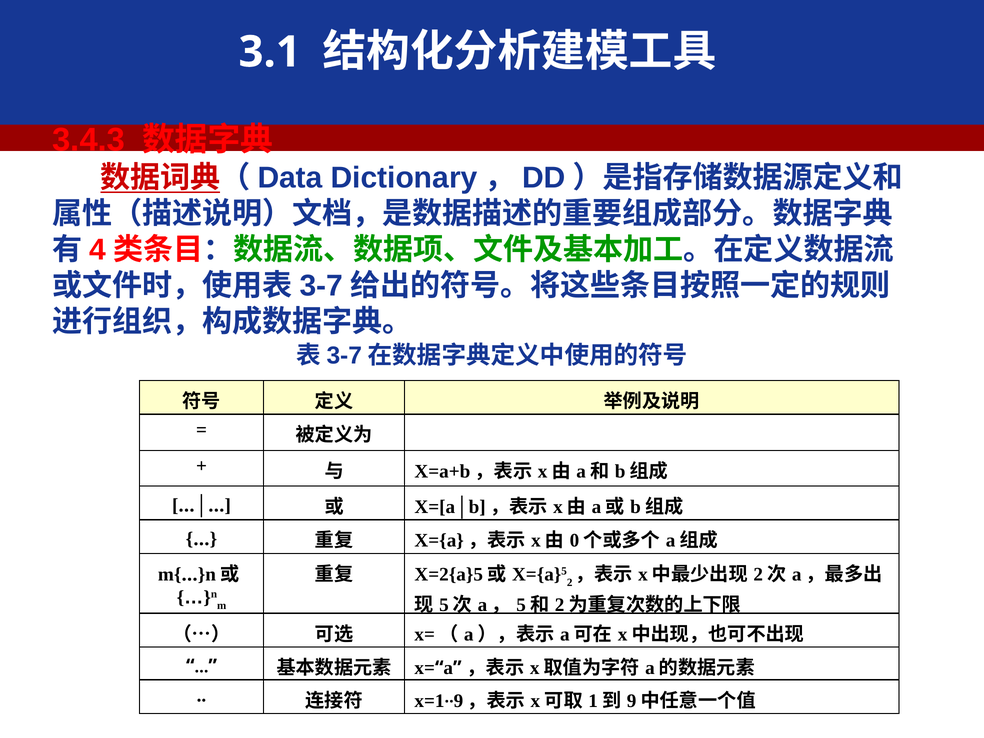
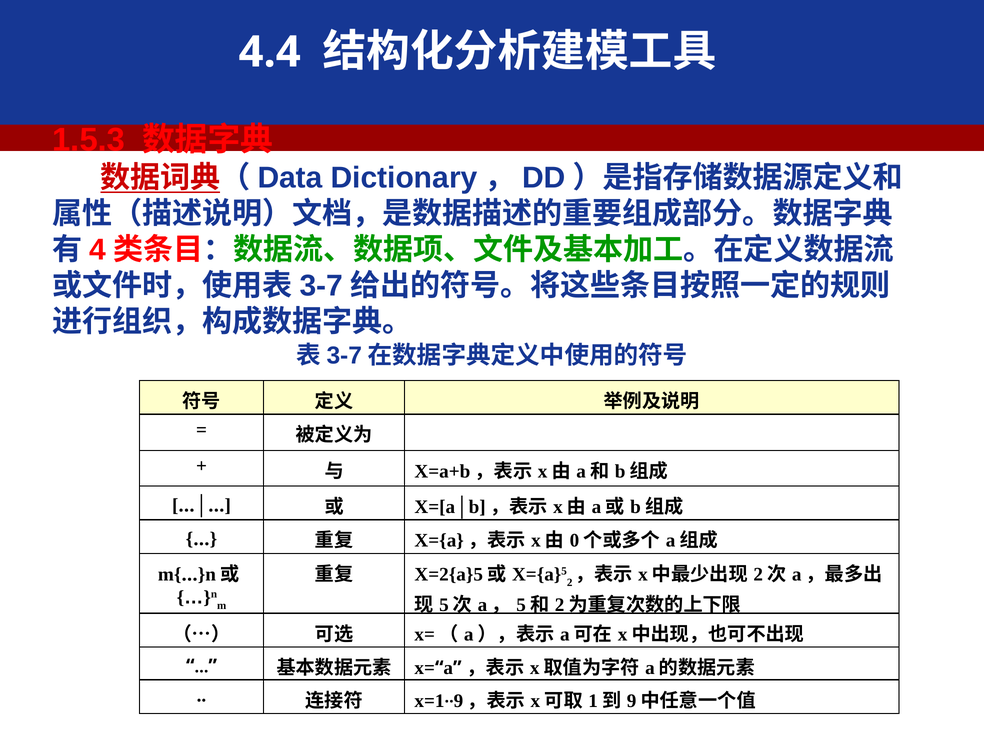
3.1: 3.1 -> 4.4 (270, 52)
3.4.3: 3.4.3 -> 1.5.3 (89, 140)
